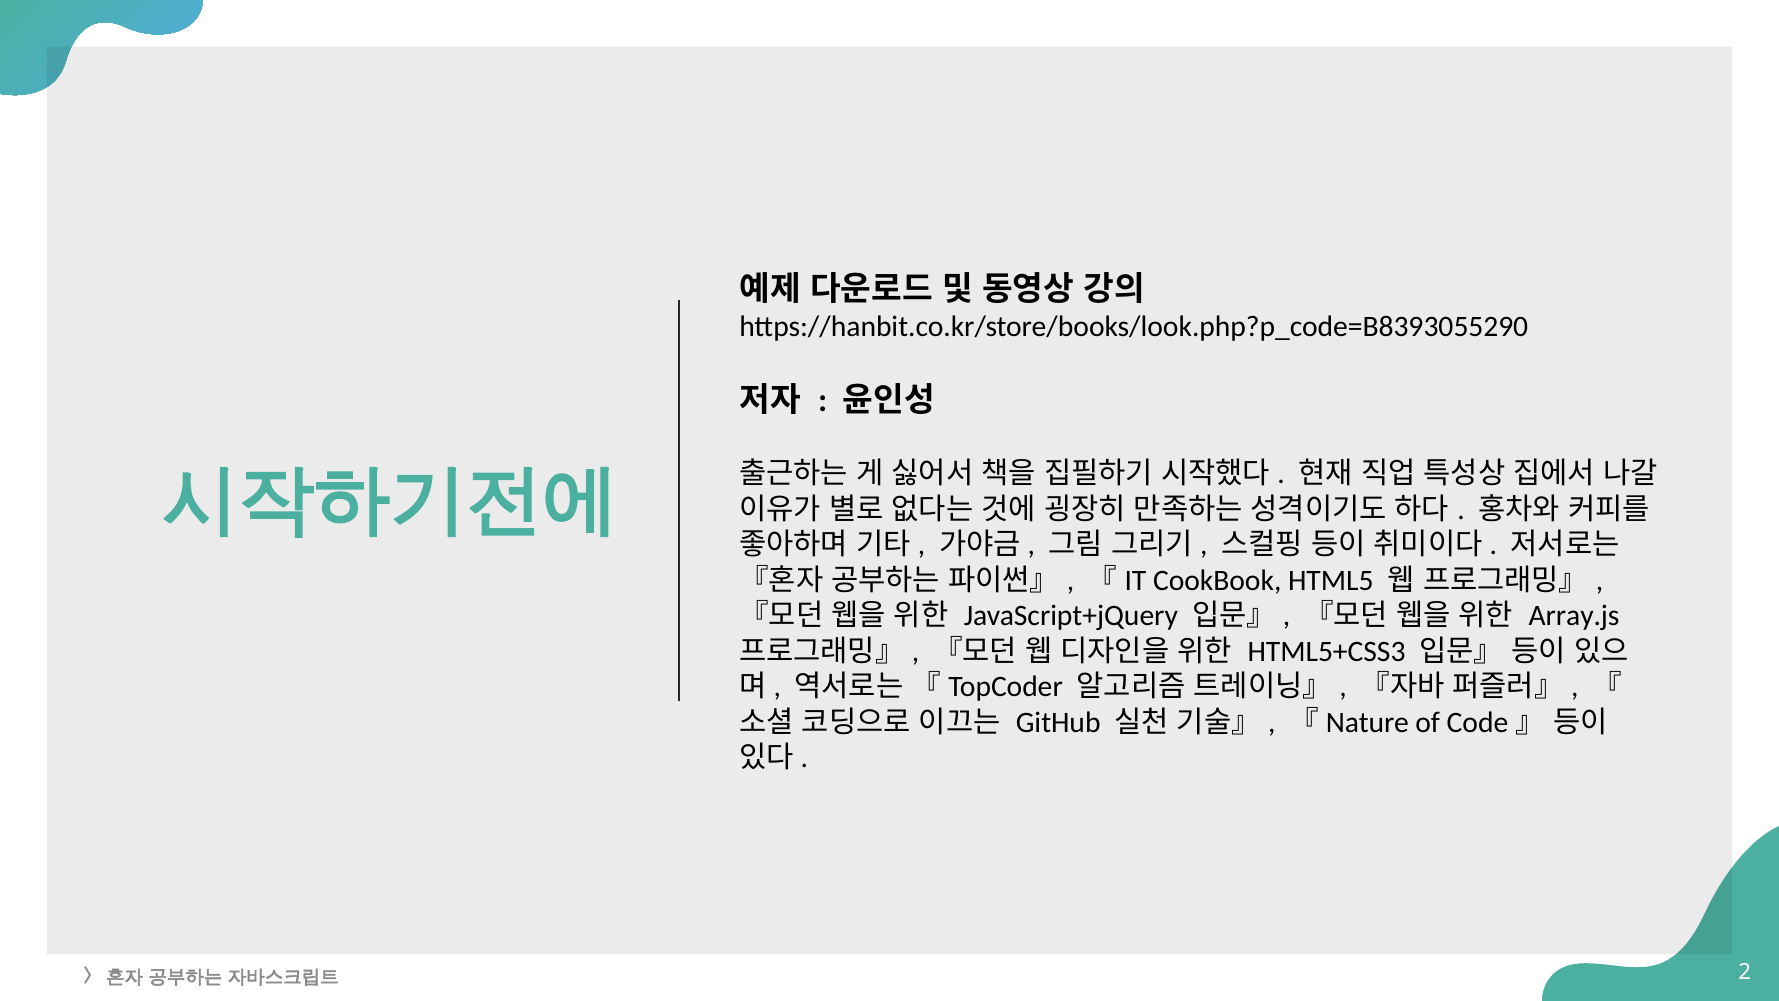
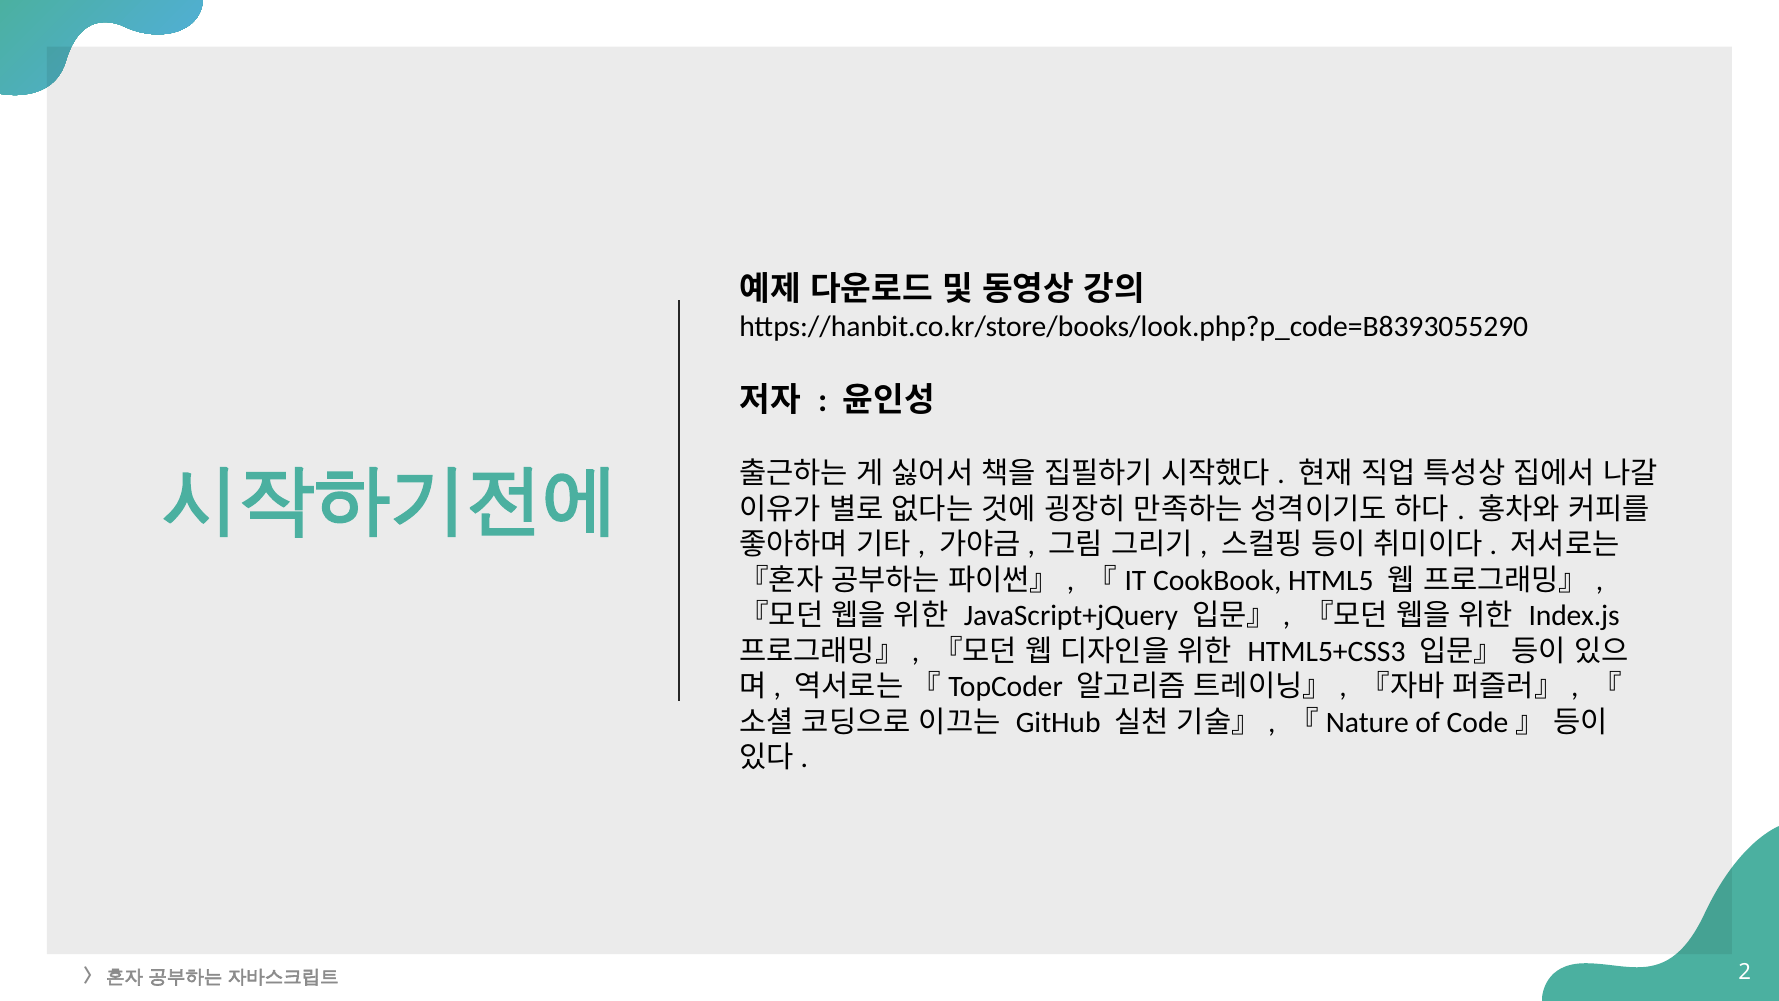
Array.js: Array.js -> Index.js (1574, 616)
